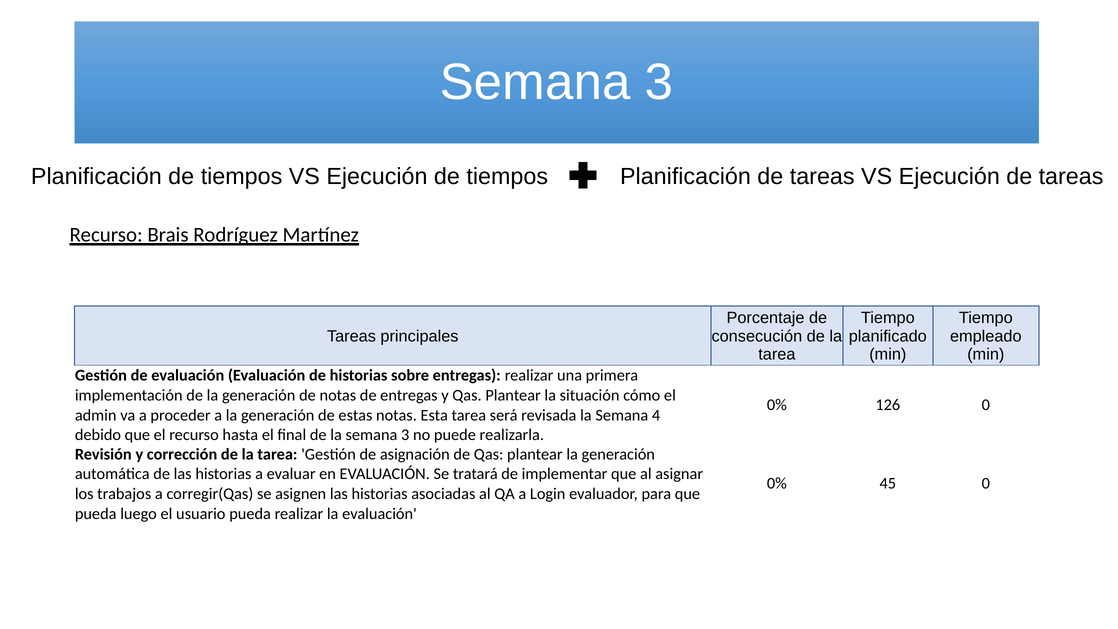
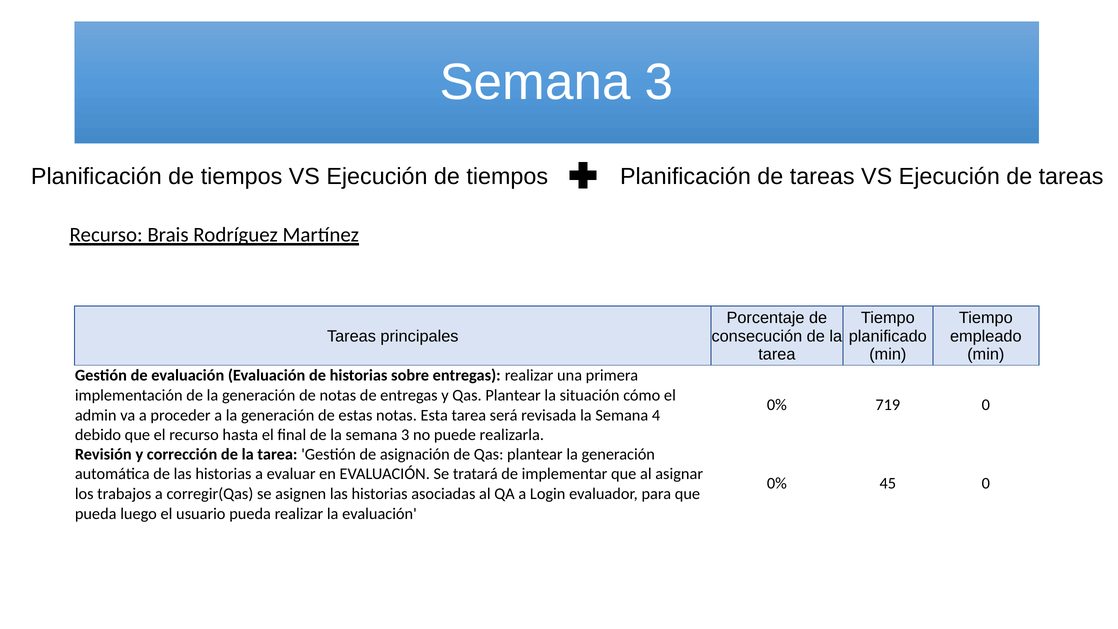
126: 126 -> 719 (888, 405)
